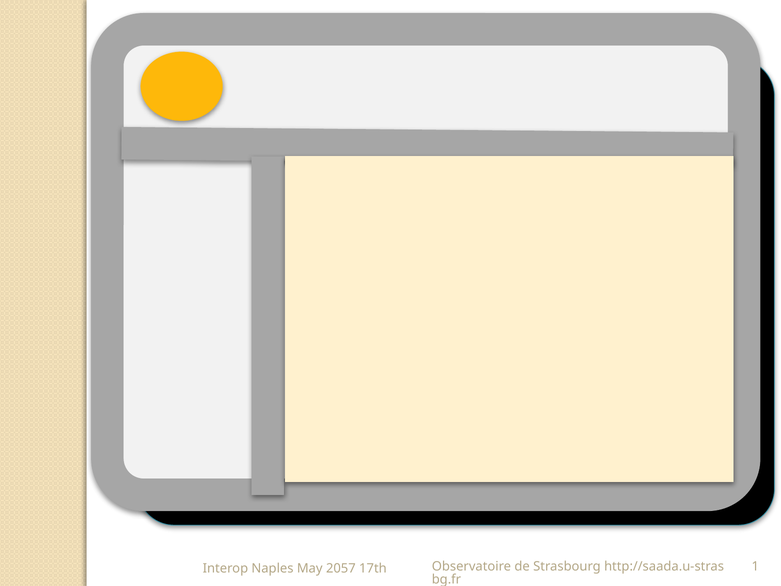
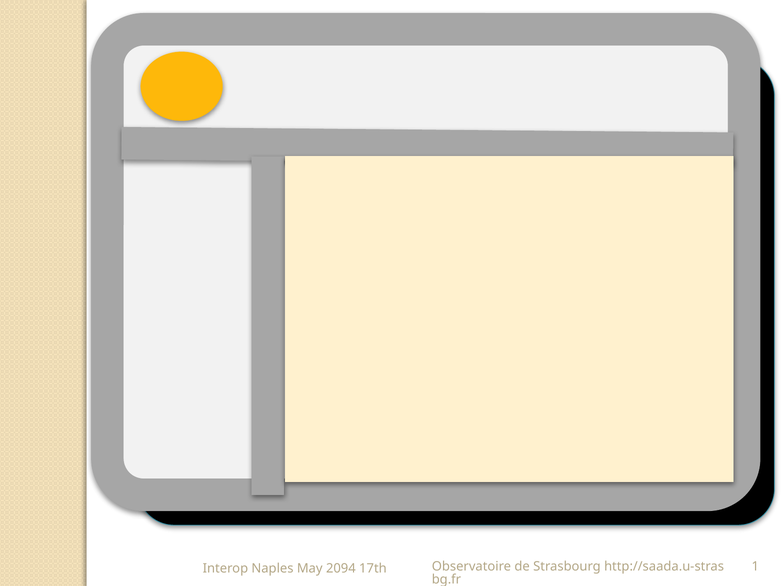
2057: 2057 -> 2094 (341, 568)
